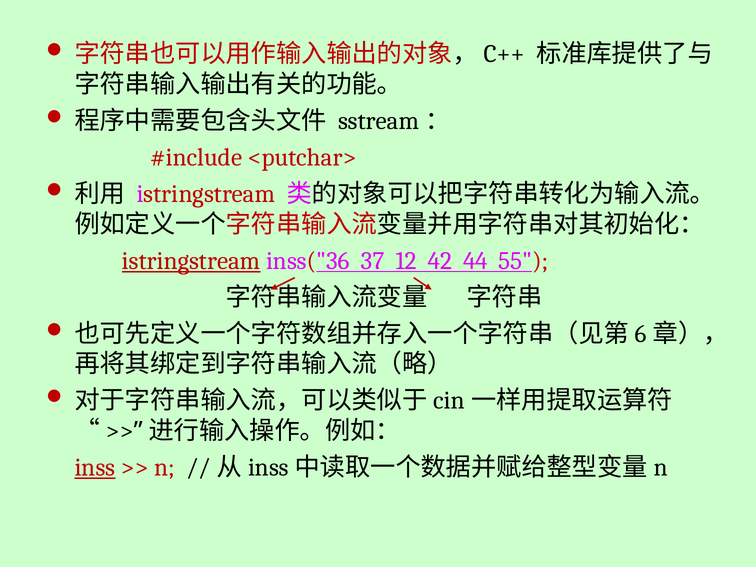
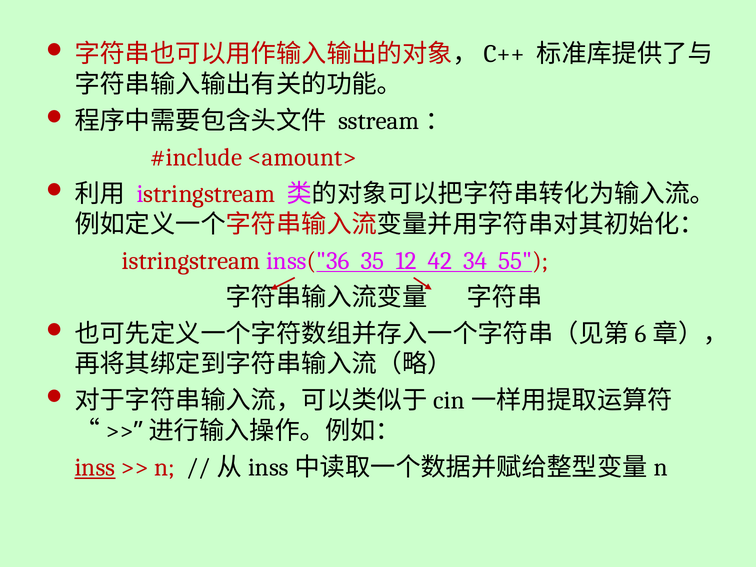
<putchar>: <putchar> -> <amount> (302, 157)
istringstream underline: present -> none (191, 261)
37: 37 -> 35 (373, 261)
44: 44 -> 34 (475, 261)
